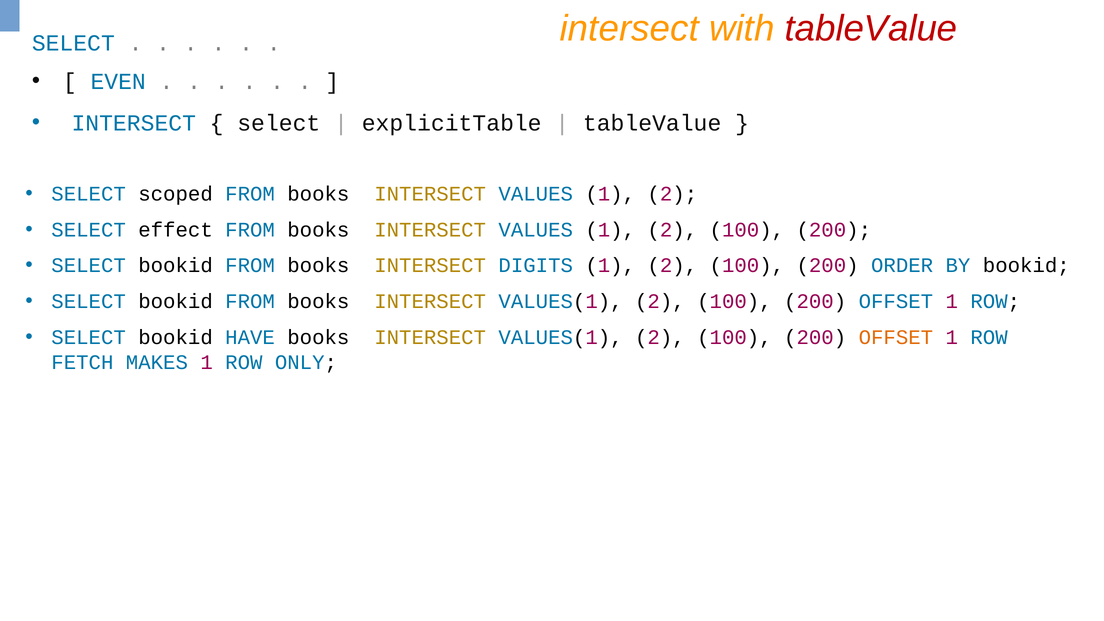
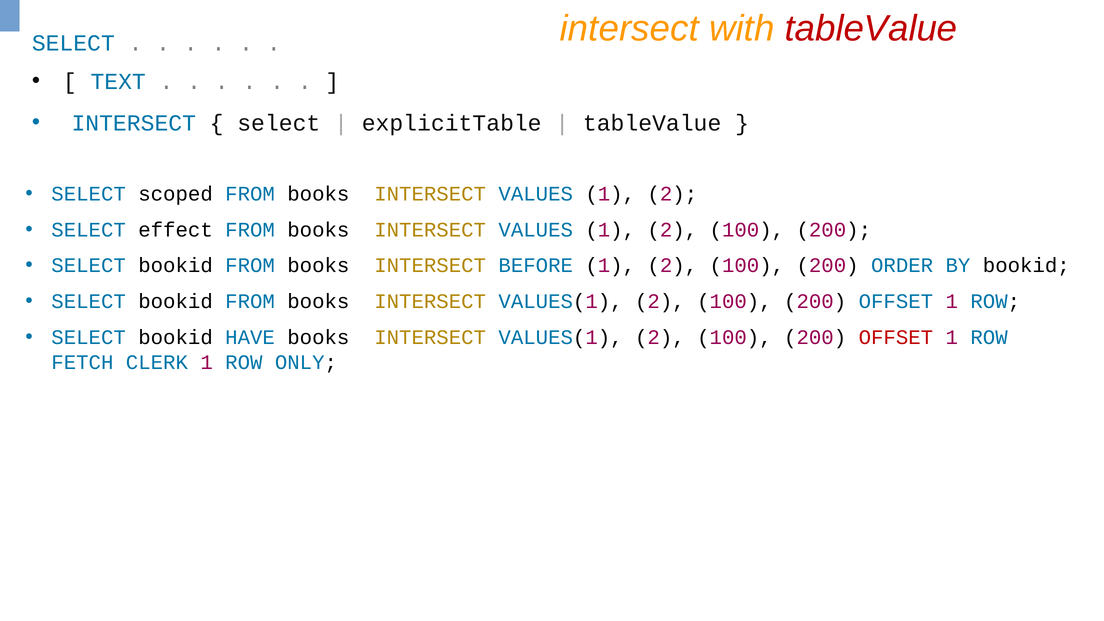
EVEN: EVEN -> TEXT (118, 82)
DIGITS: DIGITS -> BEFORE (536, 266)
OFFSET colour: orange -> red (896, 337)
MAKES: MAKES -> CLERK (157, 362)
